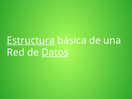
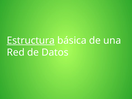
Datos underline: present -> none (55, 52)
